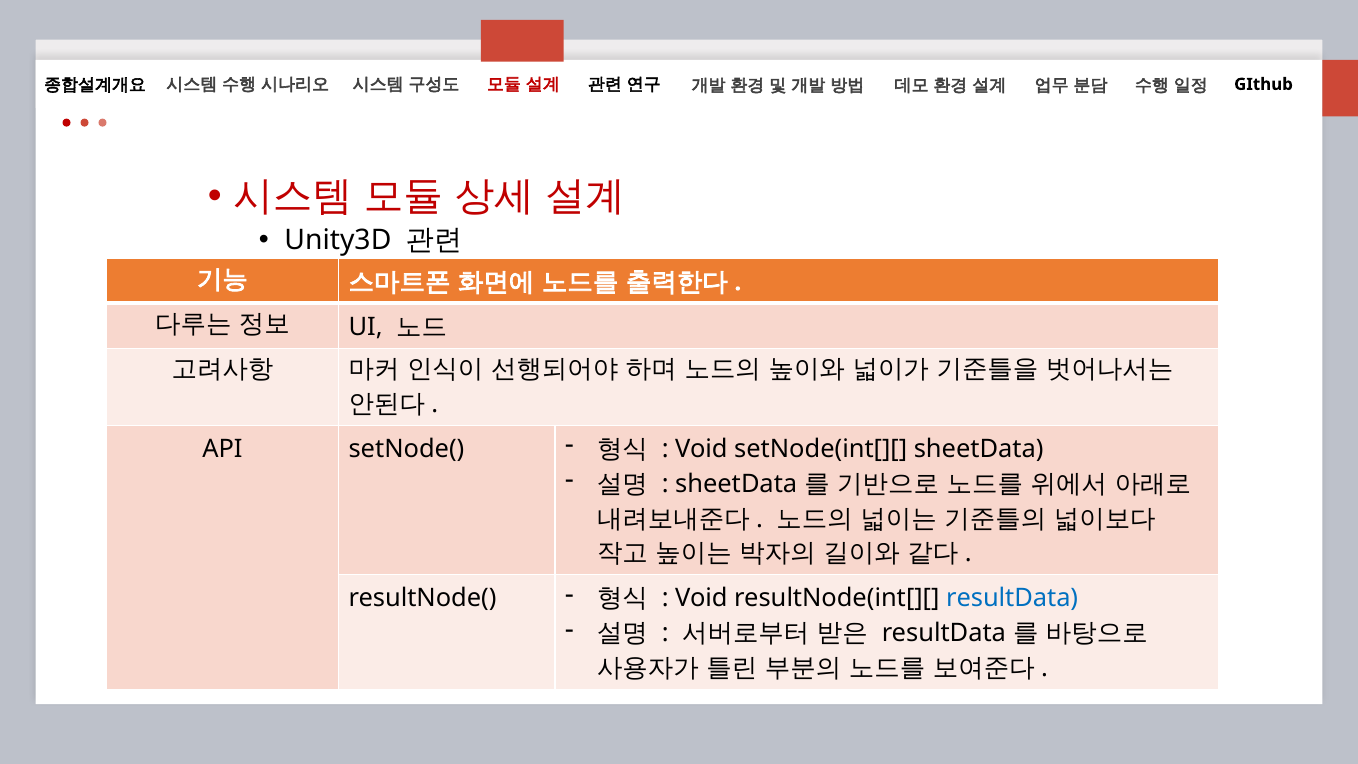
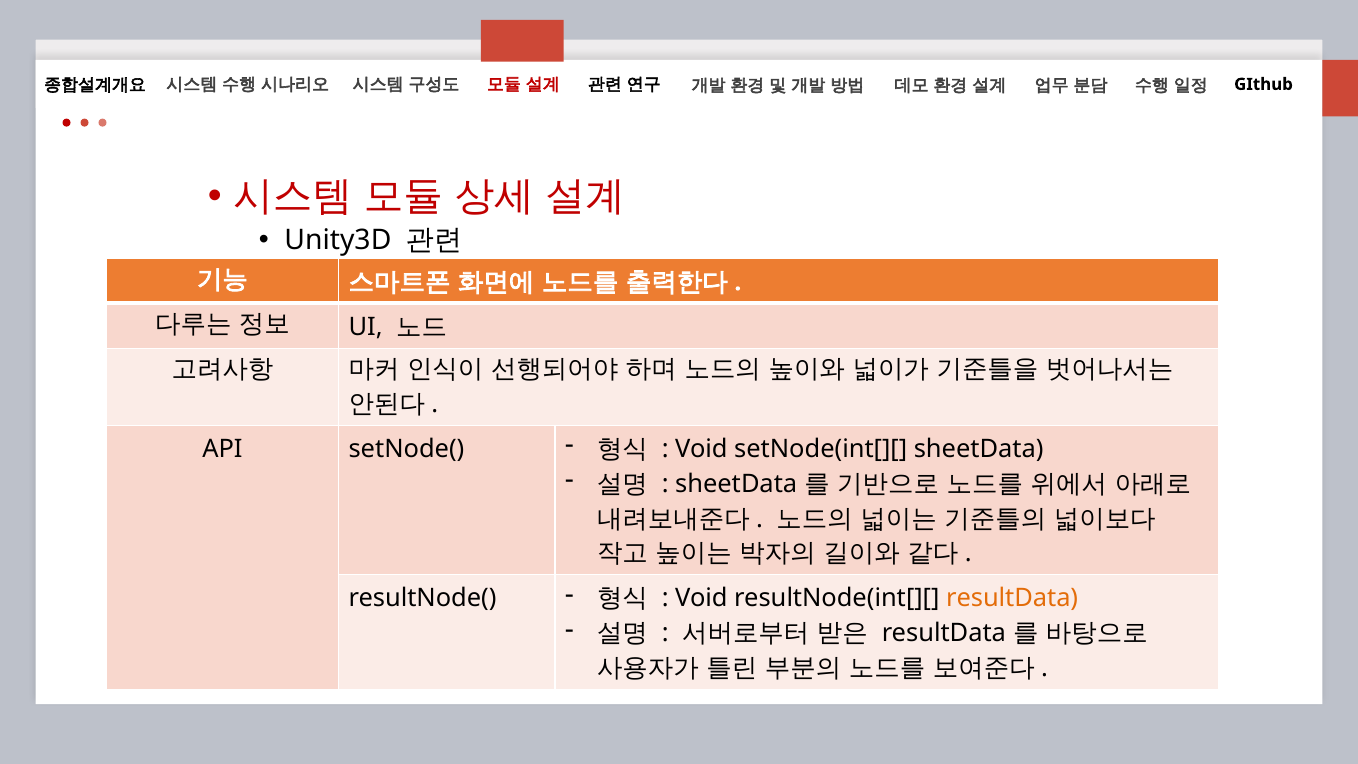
resultData colour: blue -> orange (1012, 598)
